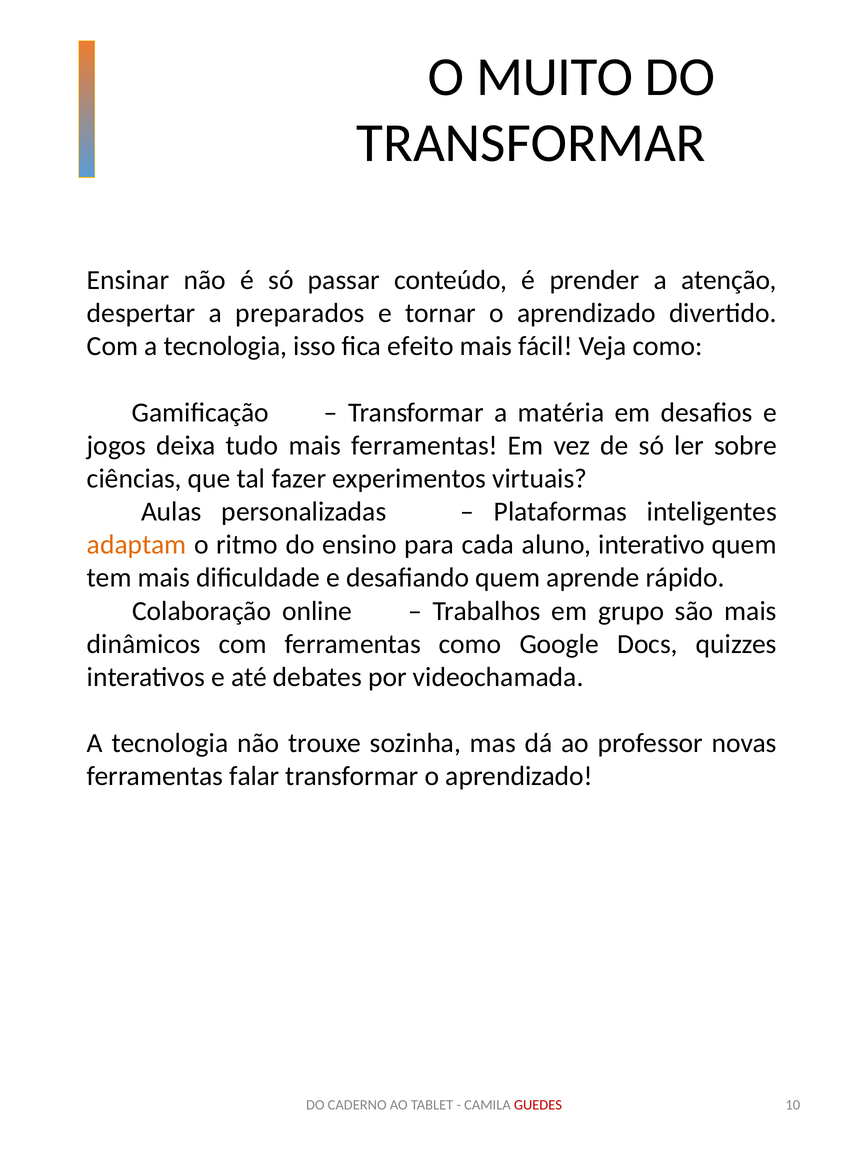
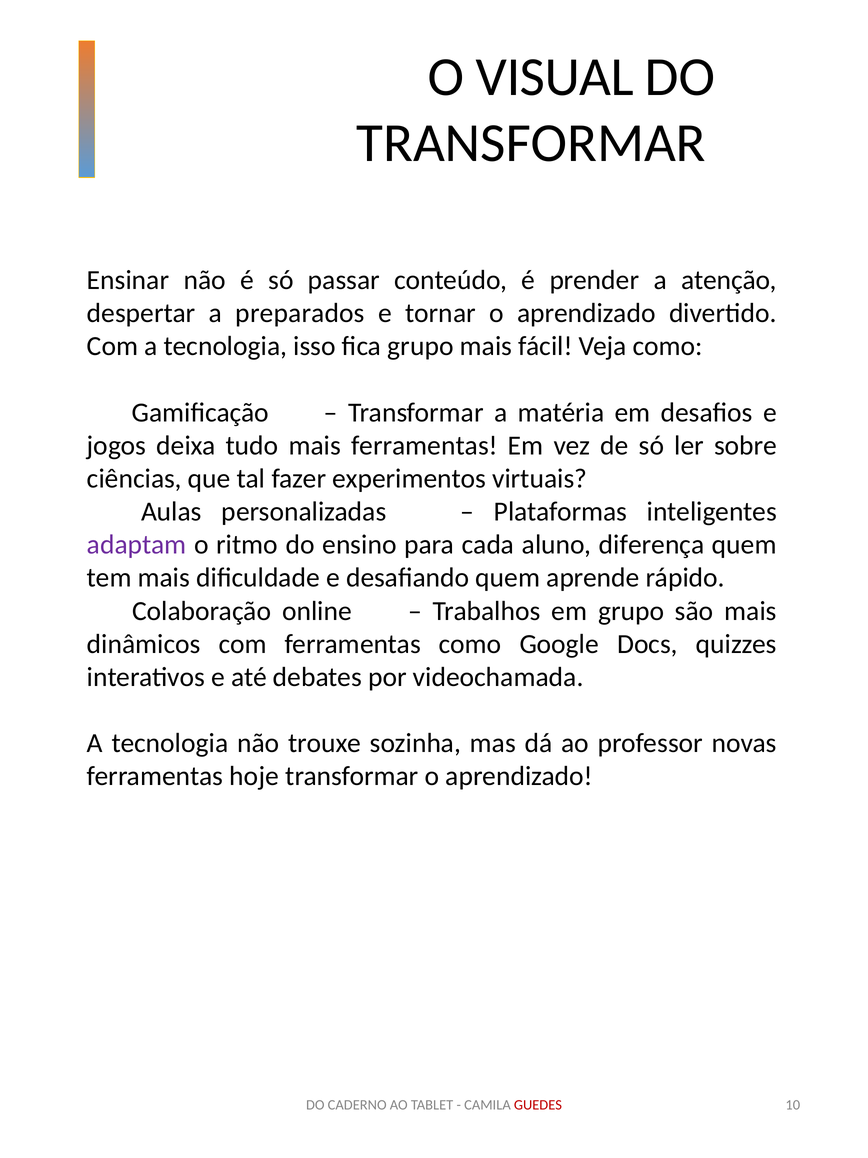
MUITO: MUITO -> VISUAL (555, 77)
fica efeito: efeito -> grupo (420, 346)
adaptam colour: orange -> purple (137, 544)
interativo: interativo -> diferença (652, 544)
falar: falar -> hoje (254, 776)
